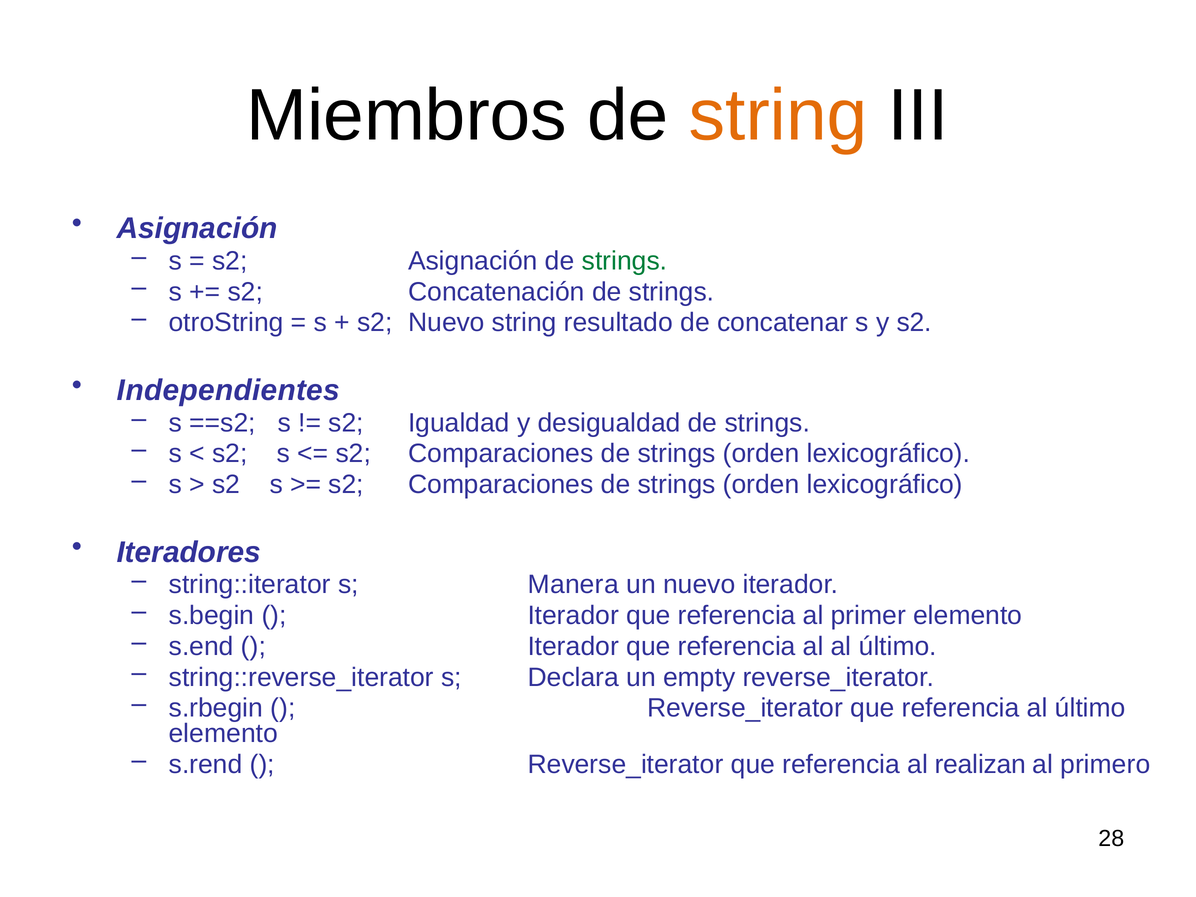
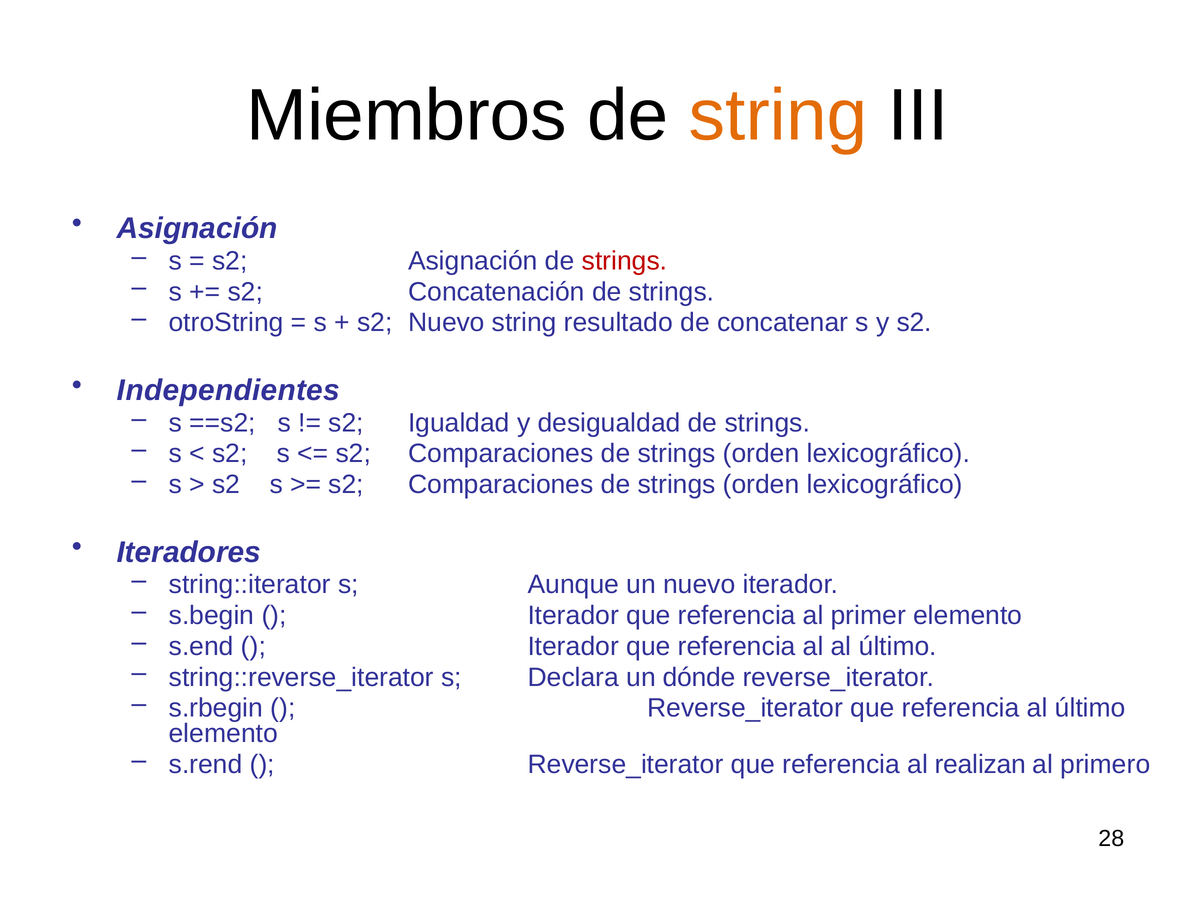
strings colour: green -> red (624, 261)
Manera: Manera -> Aunque (573, 585)
empty: empty -> dónde (699, 677)
